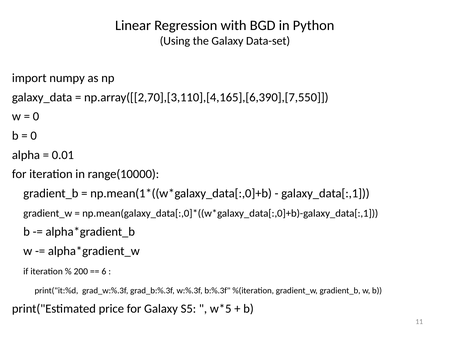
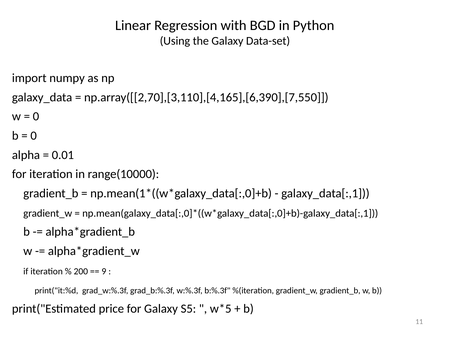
6: 6 -> 9 (104, 272)
